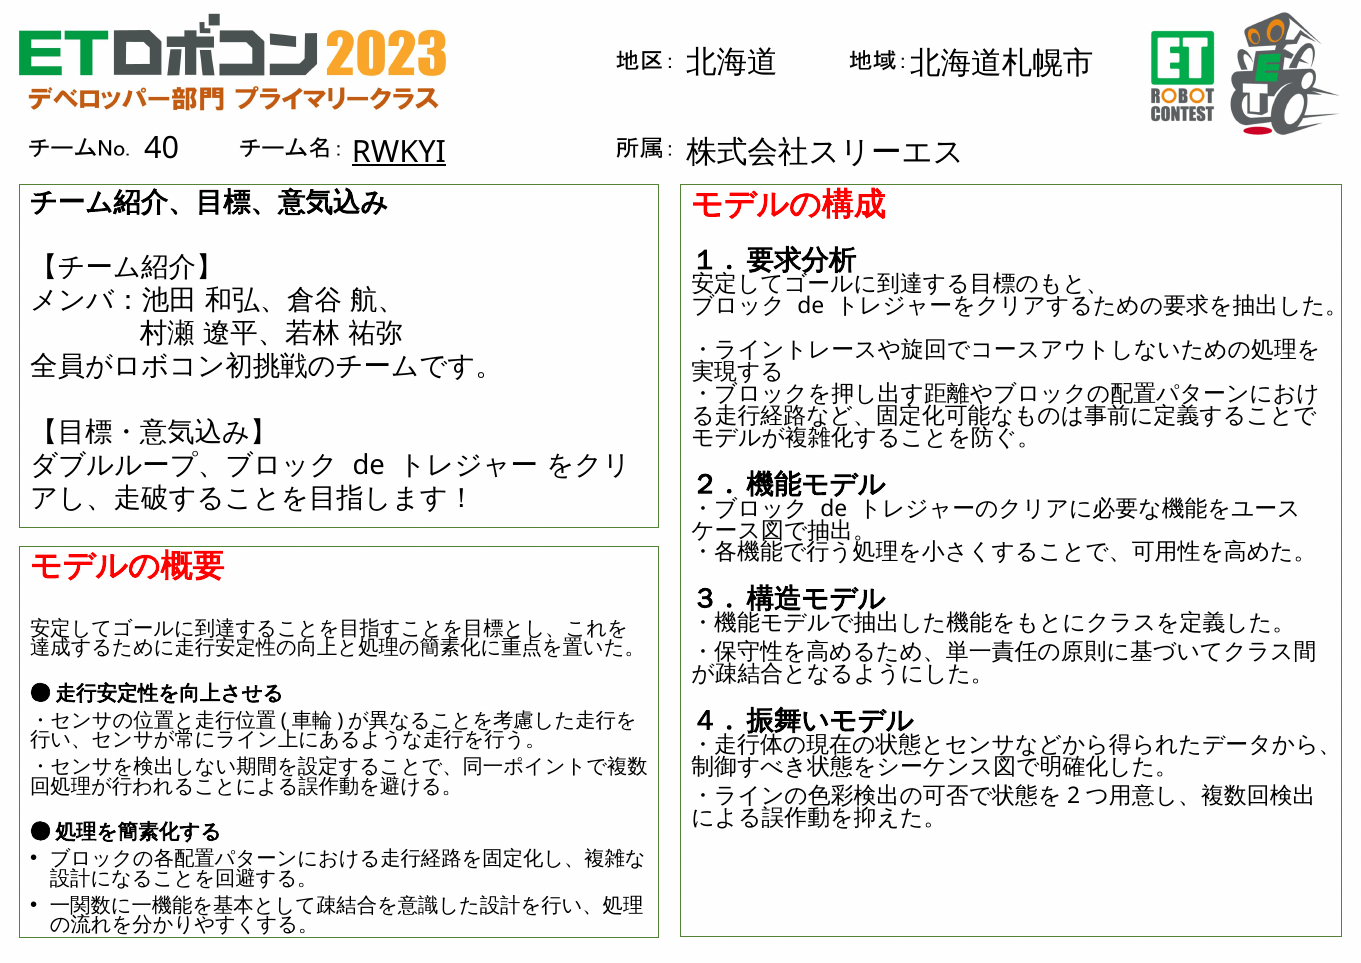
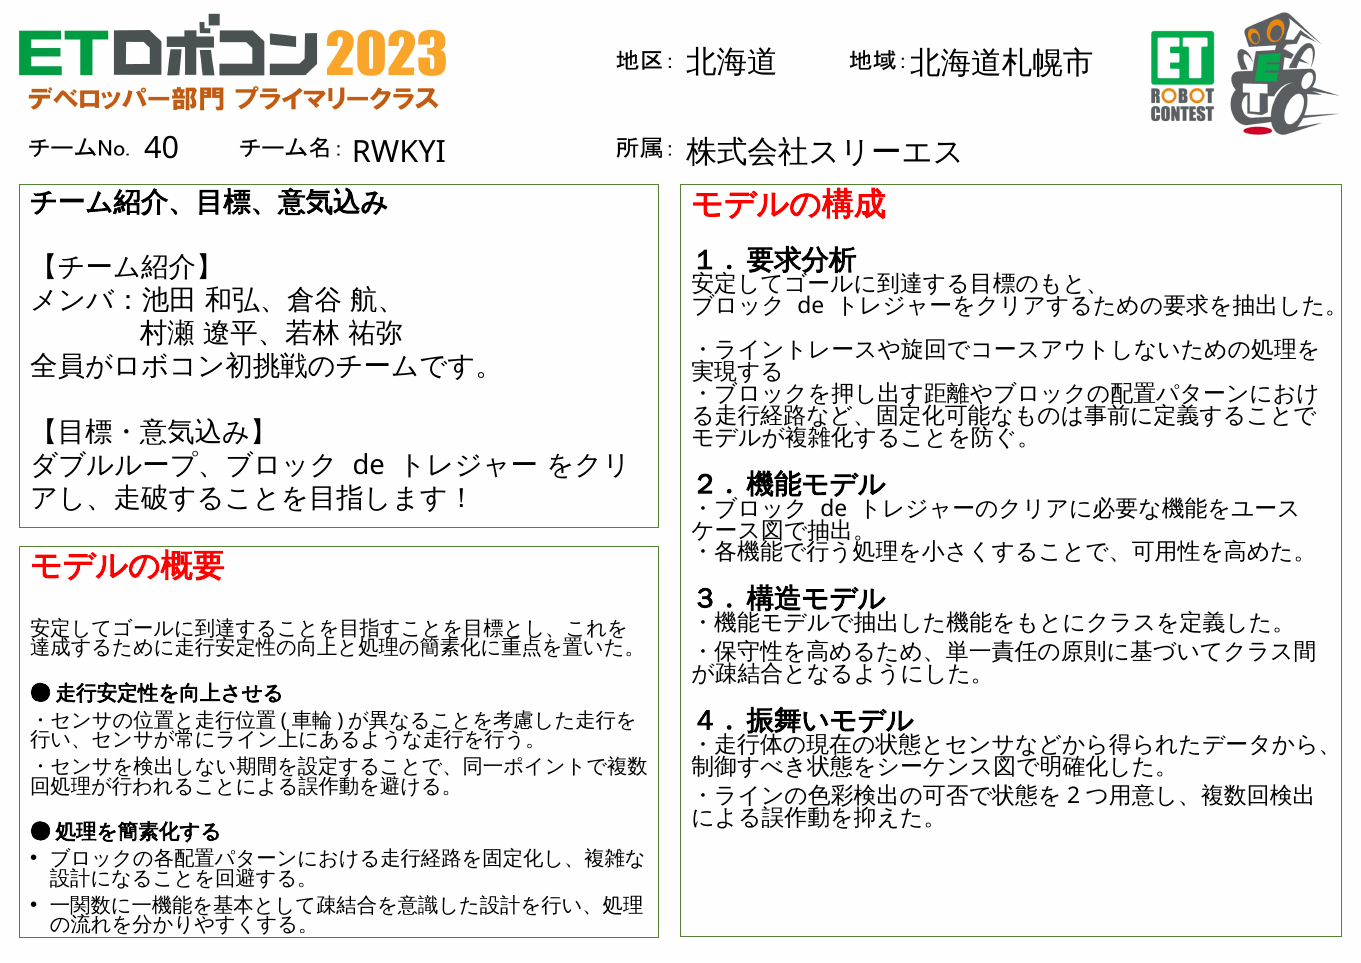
RWKYI underline: present -> none (399, 152)
